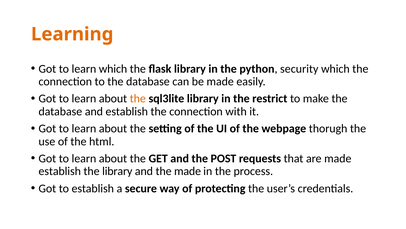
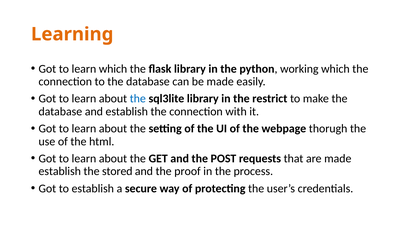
security: security -> working (299, 69)
the colour: orange -> blue (138, 98)
the library: library -> stored (117, 171)
the made: made -> proof (187, 171)
